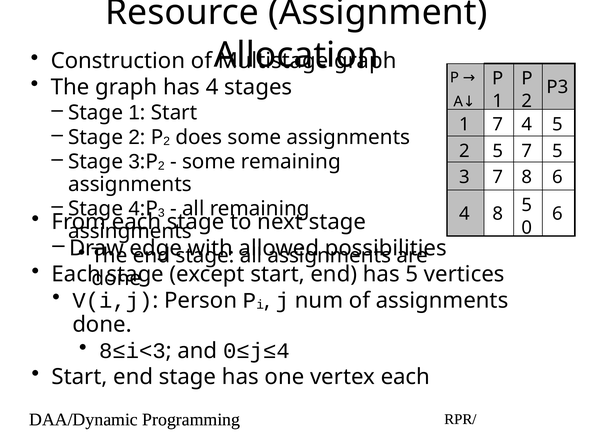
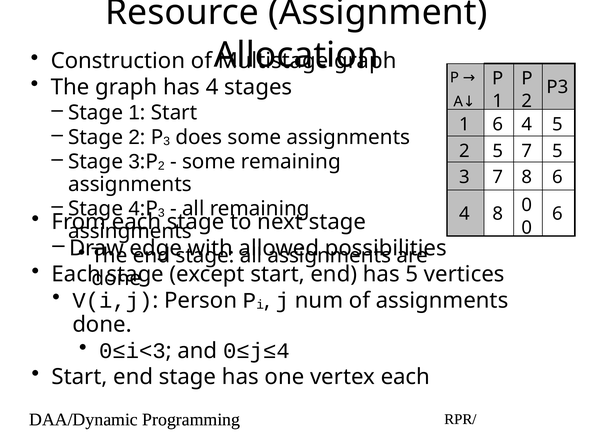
1 7: 7 -> 6 (498, 125)
2: 2 -> 3 (167, 141)
8 5: 5 -> 0 (527, 205)
8≤i<3: 8≤i<3 -> 0≤i<3 (132, 351)
